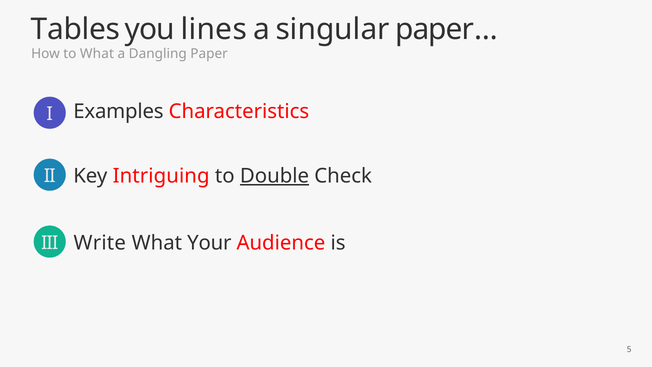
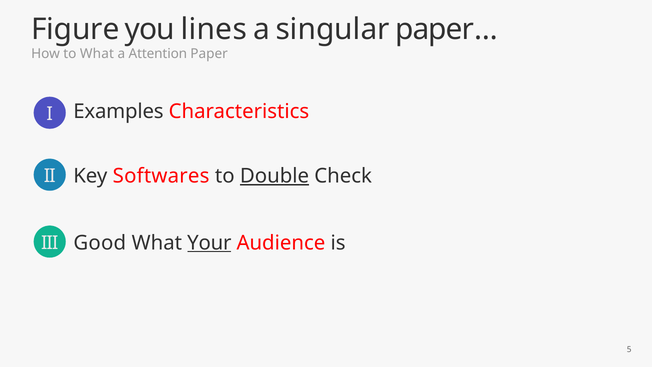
Tables: Tables -> Figure (75, 30)
Dangling: Dangling -> Attention (158, 54)
Intriguing: Intriguing -> Softwares (161, 176)
Write: Write -> Good (100, 243)
Your underline: none -> present (209, 243)
